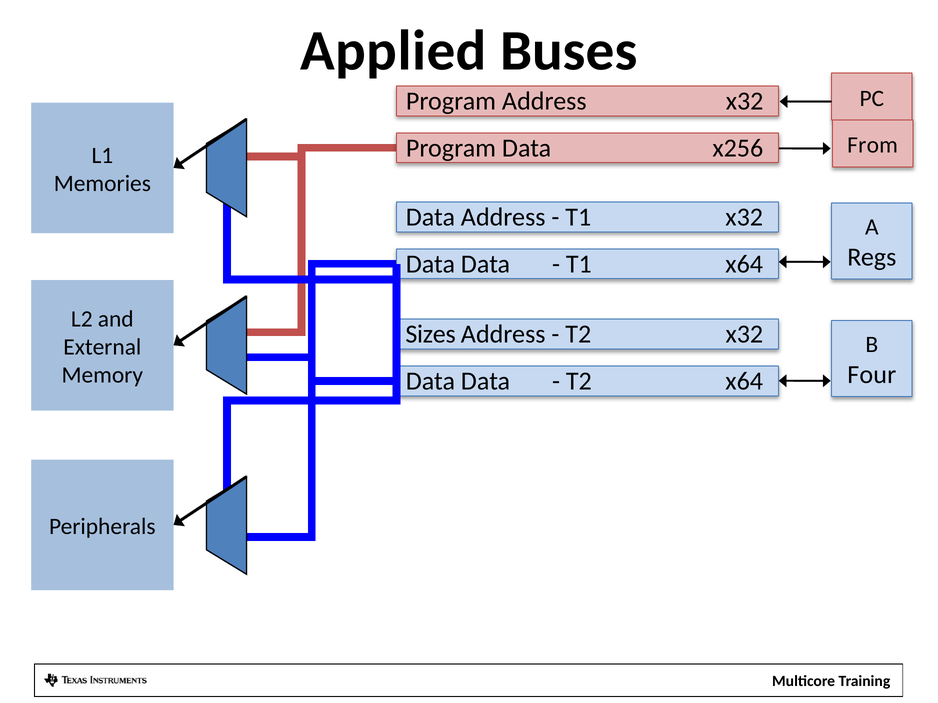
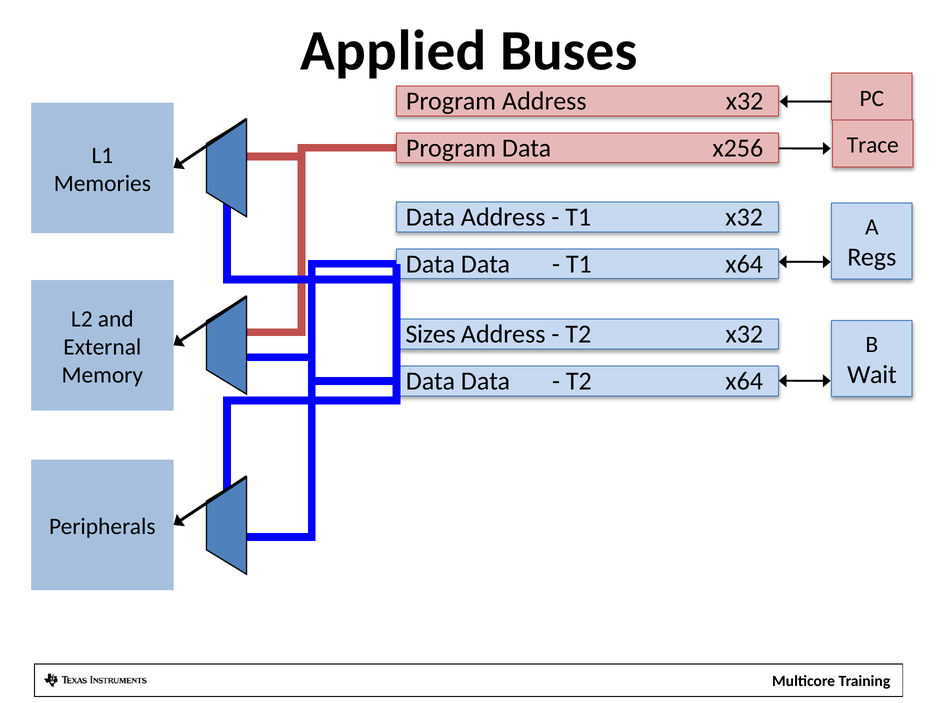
From: From -> Trace (873, 145)
Four: Four -> Wait (872, 375)
